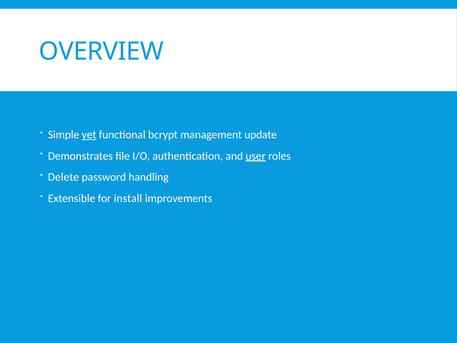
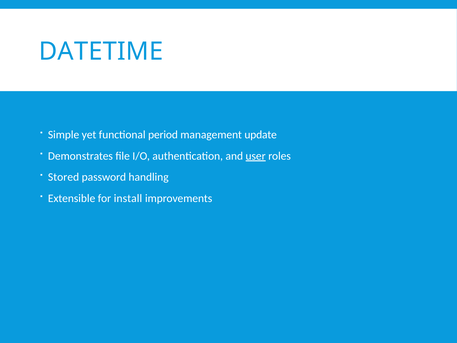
OVERVIEW: OVERVIEW -> DATETIME (101, 51)
yet underline: present -> none (89, 135)
bcrypt: bcrypt -> period (163, 135)
Delete: Delete -> Stored (64, 177)
